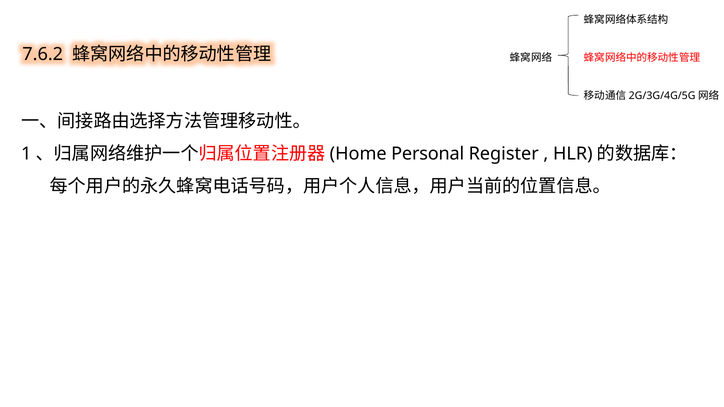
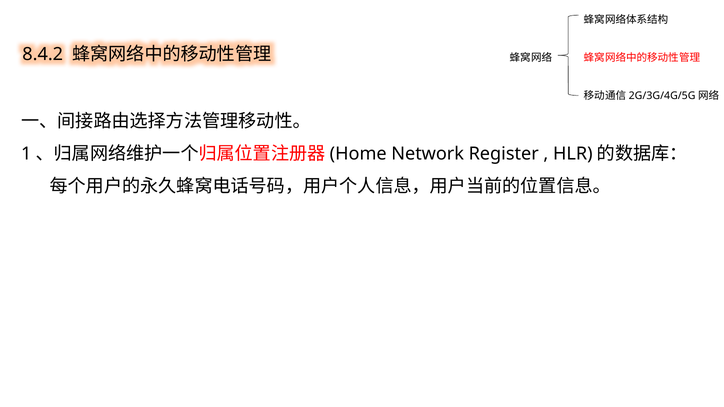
7.6.2: 7.6.2 -> 8.4.2 (43, 55)
Personal: Personal -> Network (428, 154)
